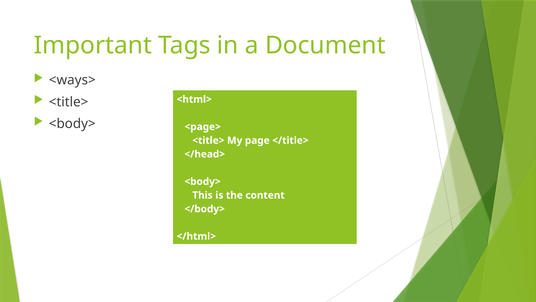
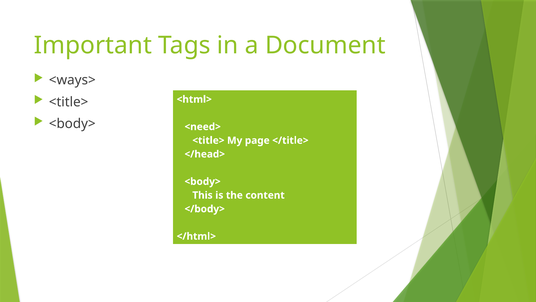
<page>: <page> -> <need> (203, 127)
